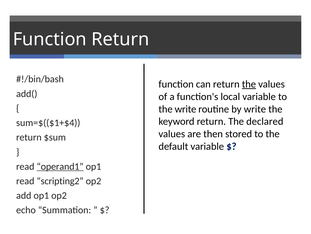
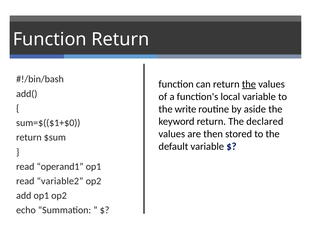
by write: write -> aside (255, 109)
sum=$(($1+$4: sum=$(($1+$4 -> sum=$(($1+$0 (48, 122)
operand1 underline: present -> none (60, 166)
scripting2: scripting2 -> variable2 (60, 180)
